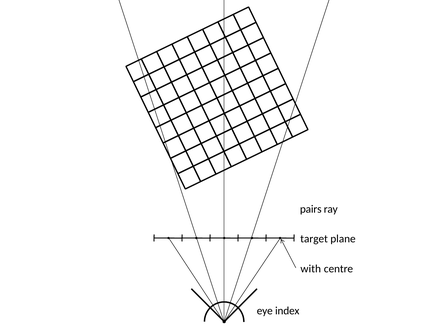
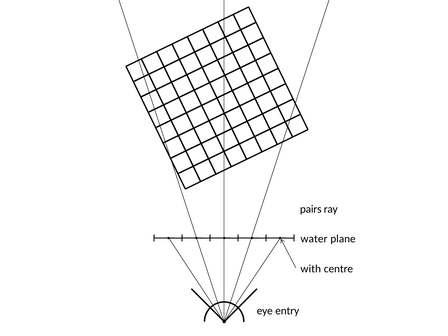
target: target -> water (314, 239)
index: index -> entry (287, 311)
